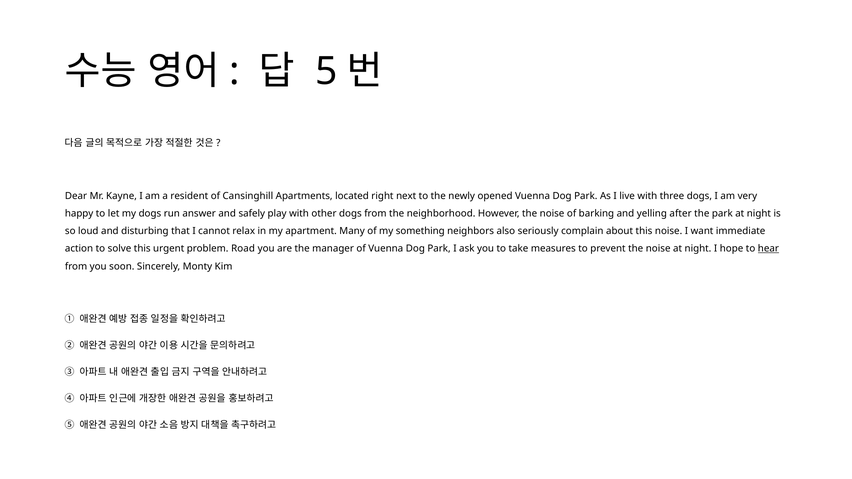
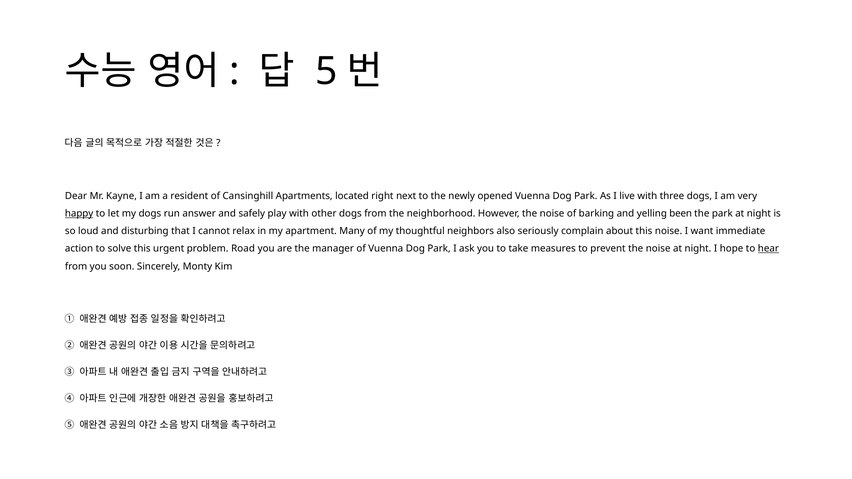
happy underline: none -> present (79, 214)
after: after -> been (681, 214)
something: something -> thoughtful (420, 231)
